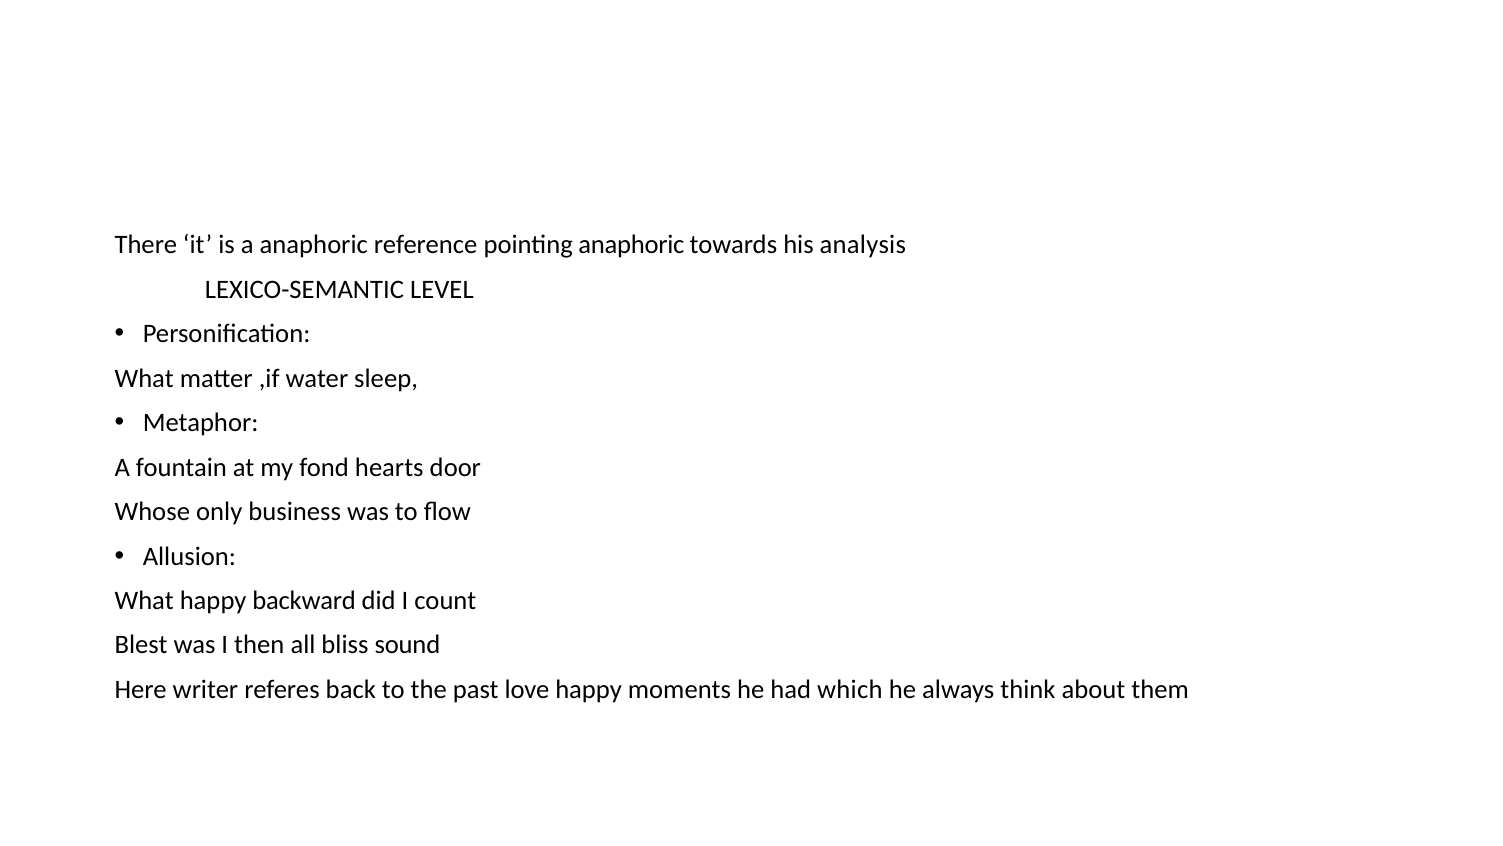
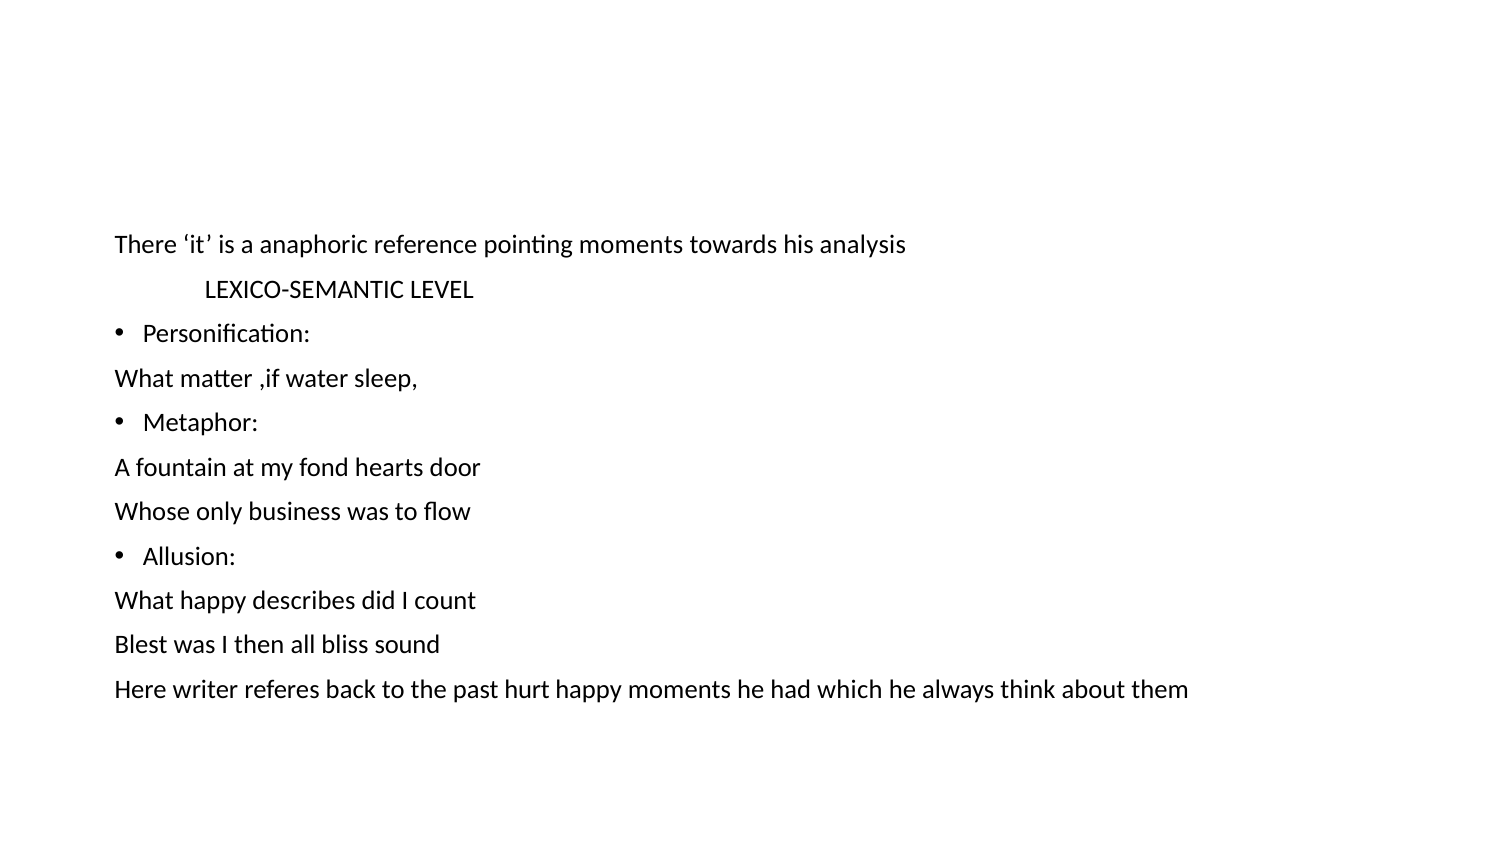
pointing anaphoric: anaphoric -> moments (631, 245)
backward: backward -> describes (304, 600)
love: love -> hurt (527, 689)
